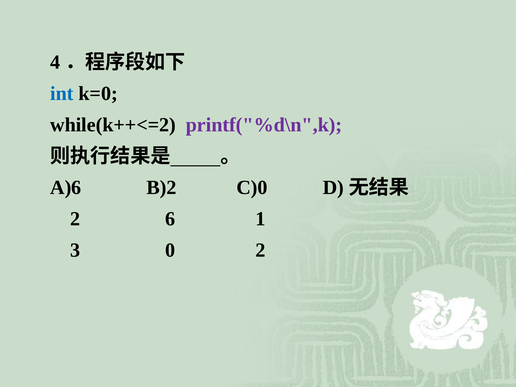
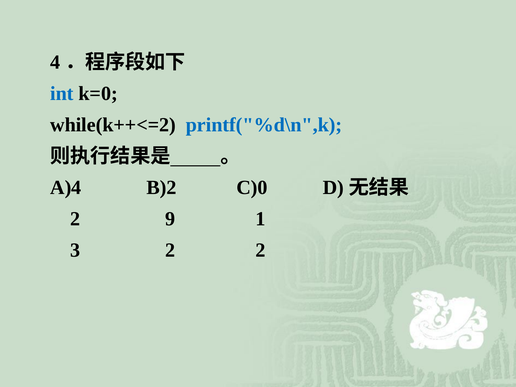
printf("%d\n",k colour: purple -> blue (264, 125)
A)6: A)6 -> A)4 (66, 188)
6: 6 -> 9 (170, 219)
3 0: 0 -> 2 (170, 250)
